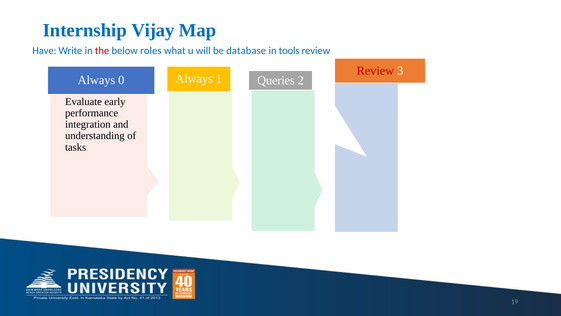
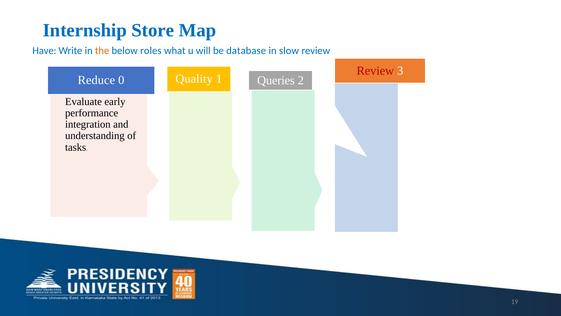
Vijay: Vijay -> Store (153, 30)
the colour: red -> orange (102, 51)
tools: tools -> slow (289, 51)
Always: Always -> Quality (194, 79)
Always: Always -> Reduce (96, 80)
